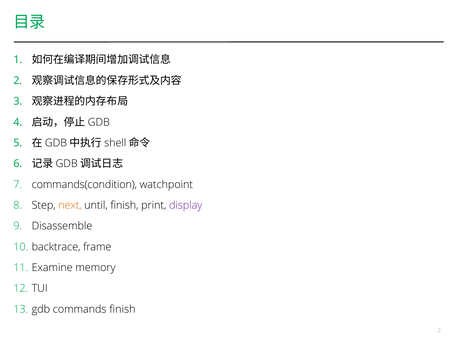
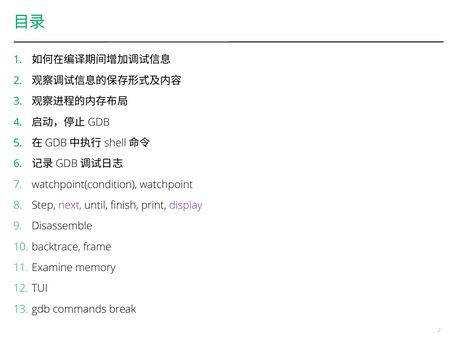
commands(condition: commands(condition -> watchpoint(condition (84, 184)
next colour: orange -> purple (70, 205)
commands finish: finish -> break (123, 309)
